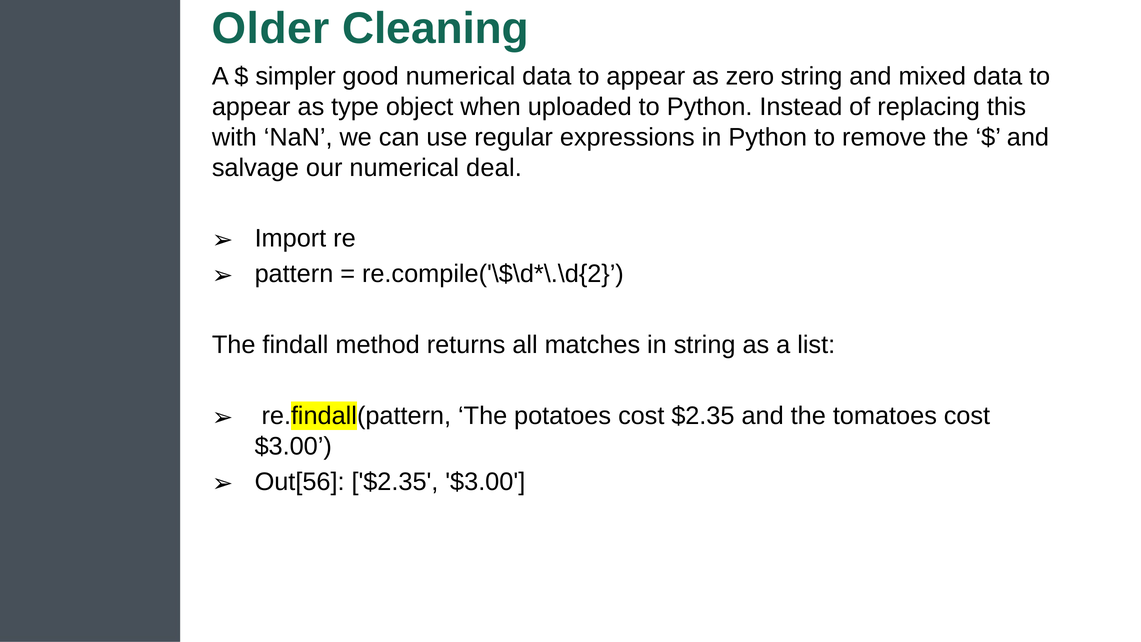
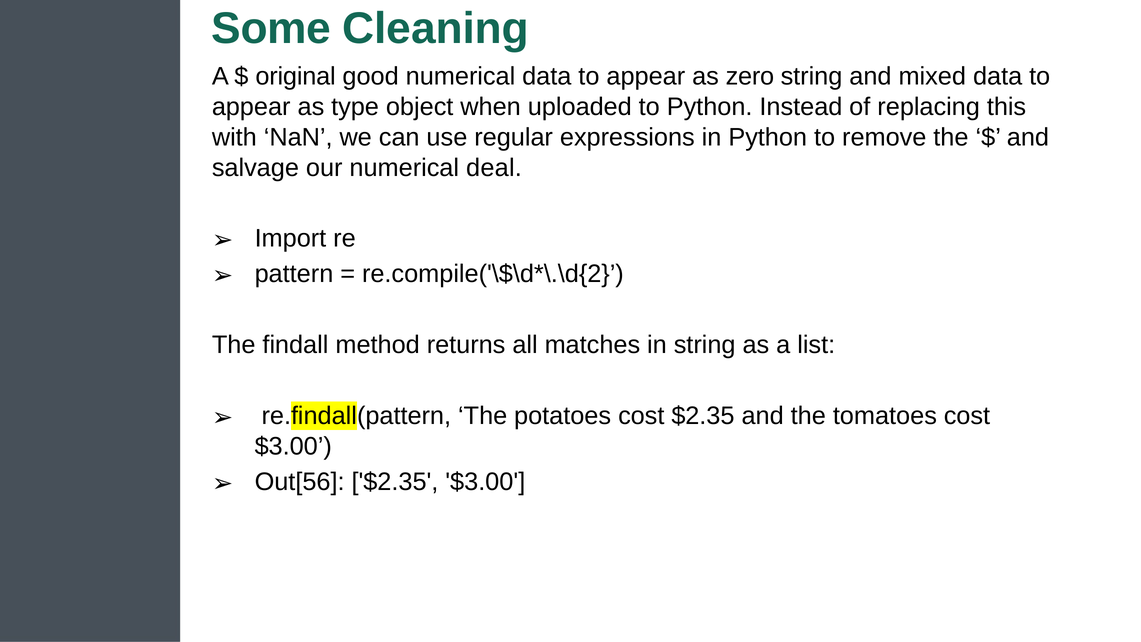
Older: Older -> Some (271, 29)
simpler: simpler -> original (296, 76)
